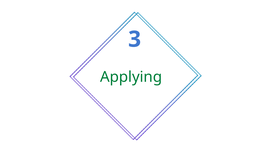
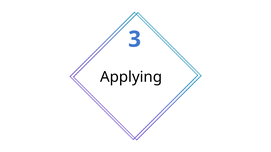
Applying colour: green -> black (131, 77)
